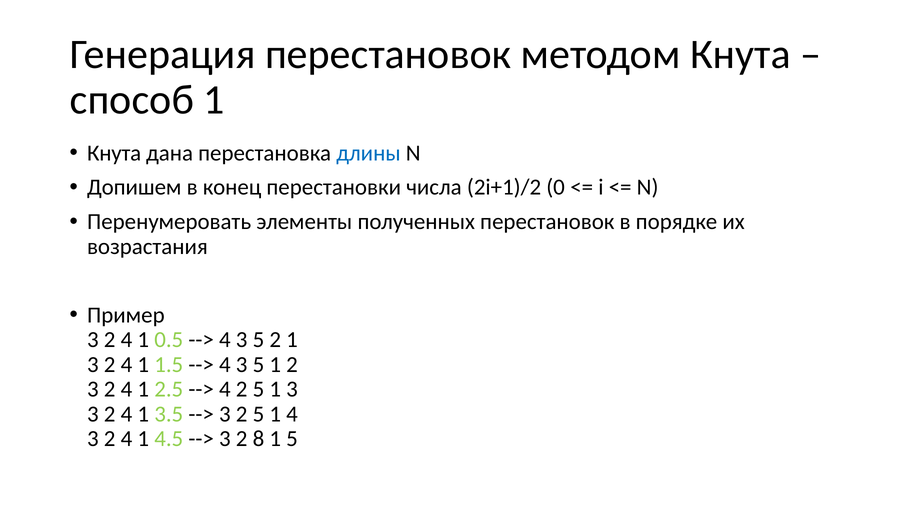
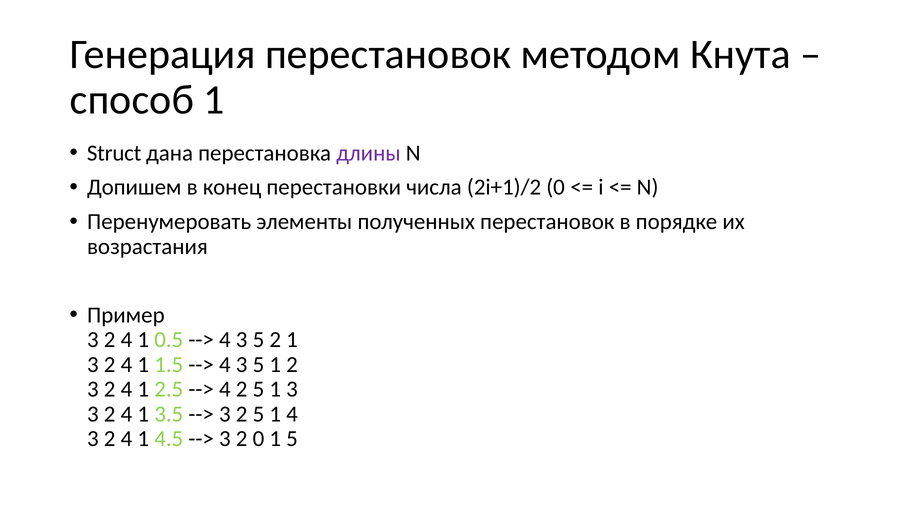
Кнута: Кнута -> Struct (114, 153)
длины colour: blue -> purple (368, 153)
2 8: 8 -> 0 (258, 439)
